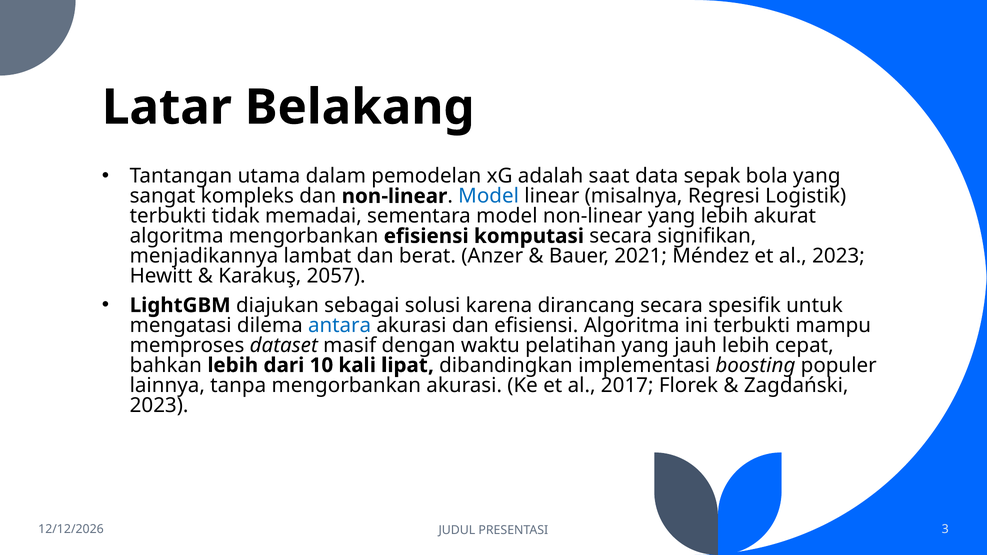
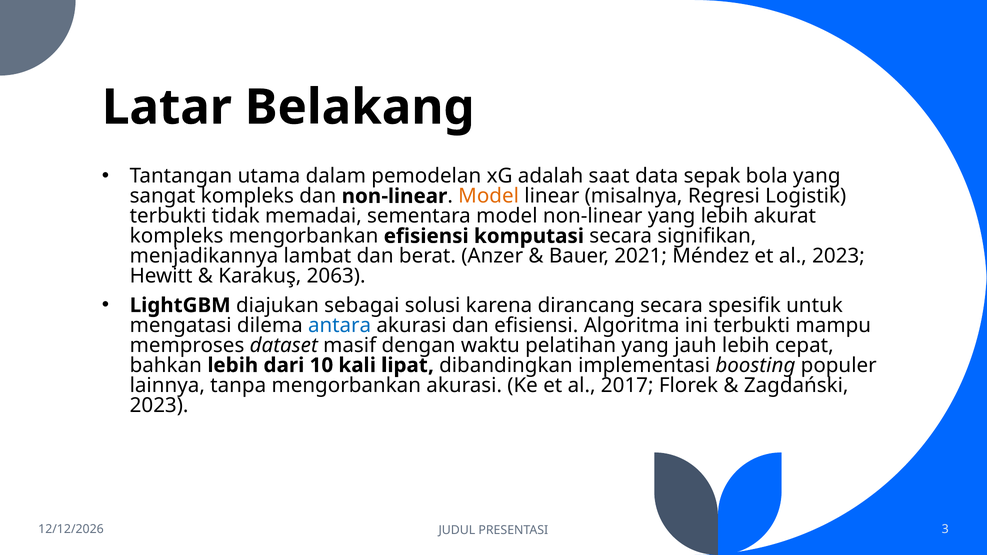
Model colour: blue -> orange (489, 196)
algoritma: algoritma -> kompleks (177, 236)
2057: 2057 -> 2063 (336, 276)
